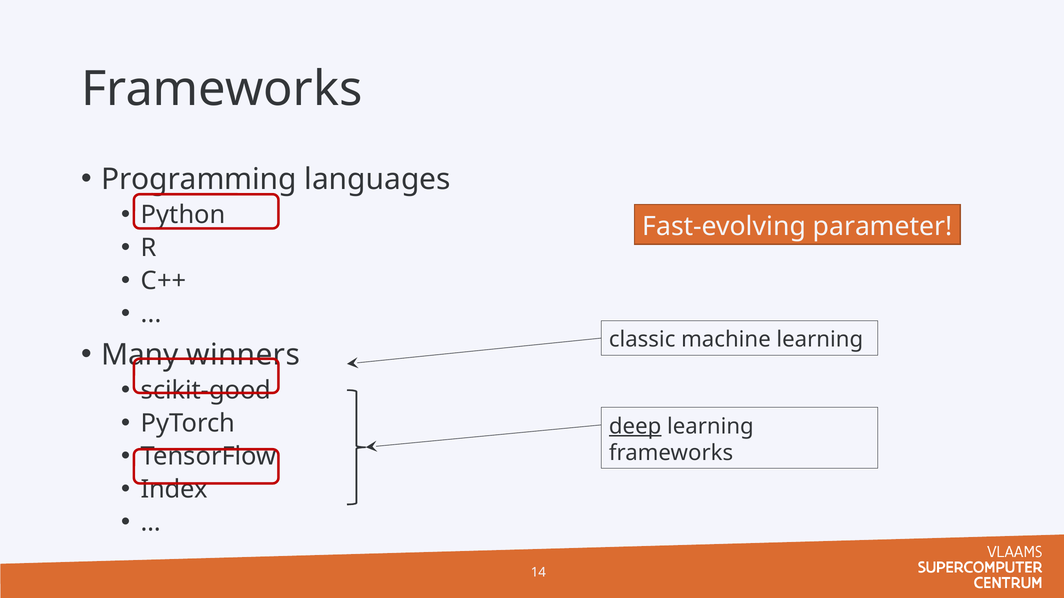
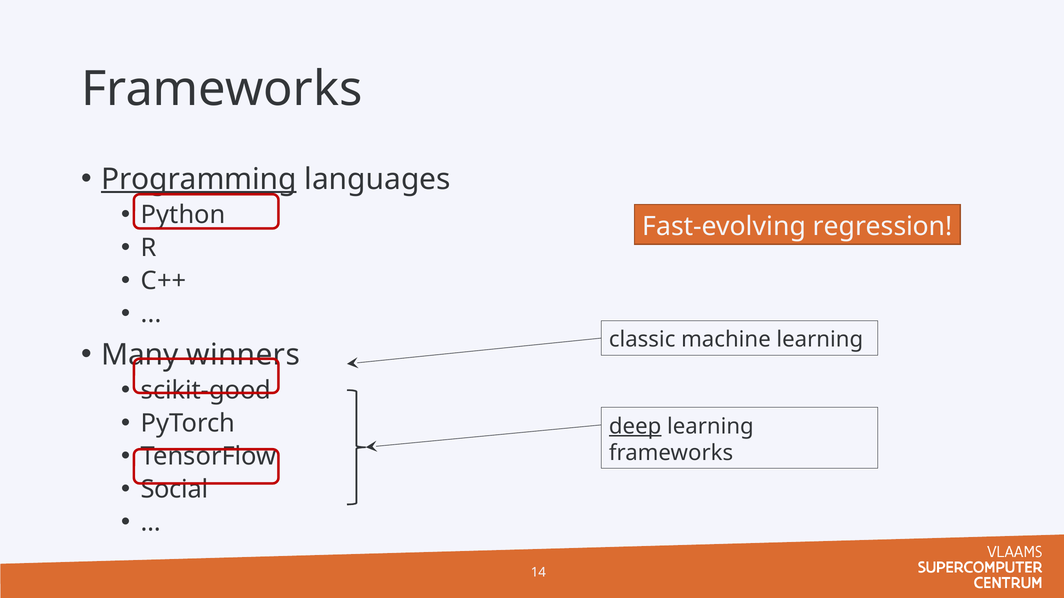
Programming underline: none -> present (199, 179)
parameter: parameter -> regression (883, 226)
Index: Index -> Social (174, 490)
